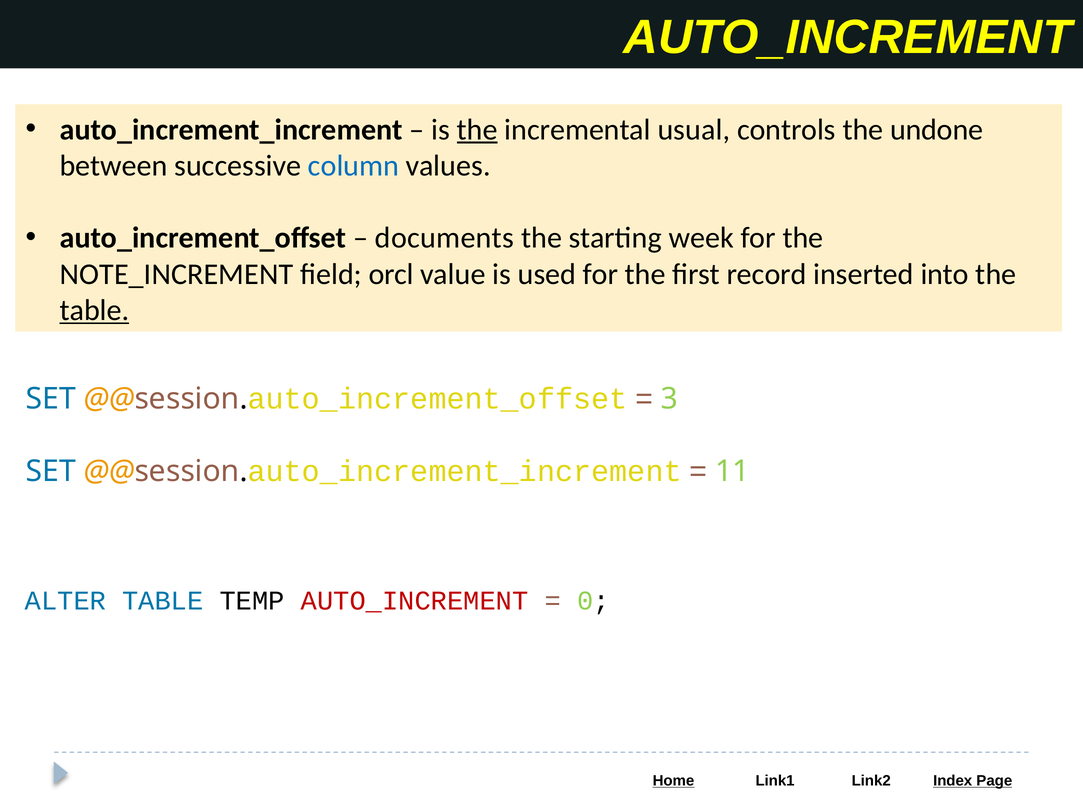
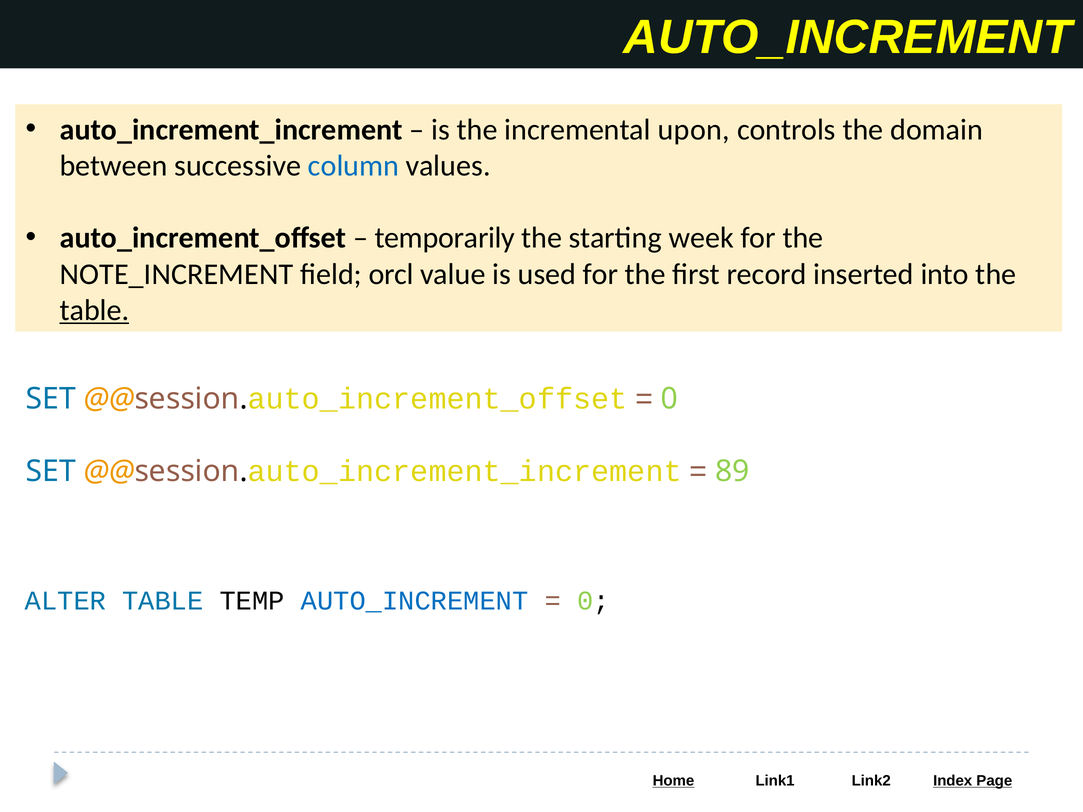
the underline: present -> none (477, 130)
usual: usual -> upon (694, 130)
undone: undone -> domain (937, 130)
documents: documents -> temporarily (445, 238)
3: 3 -> 0 (669, 399)
11: 11 -> 89 (732, 471)
AUTO_INCREMENT colour: red -> blue (415, 601)
